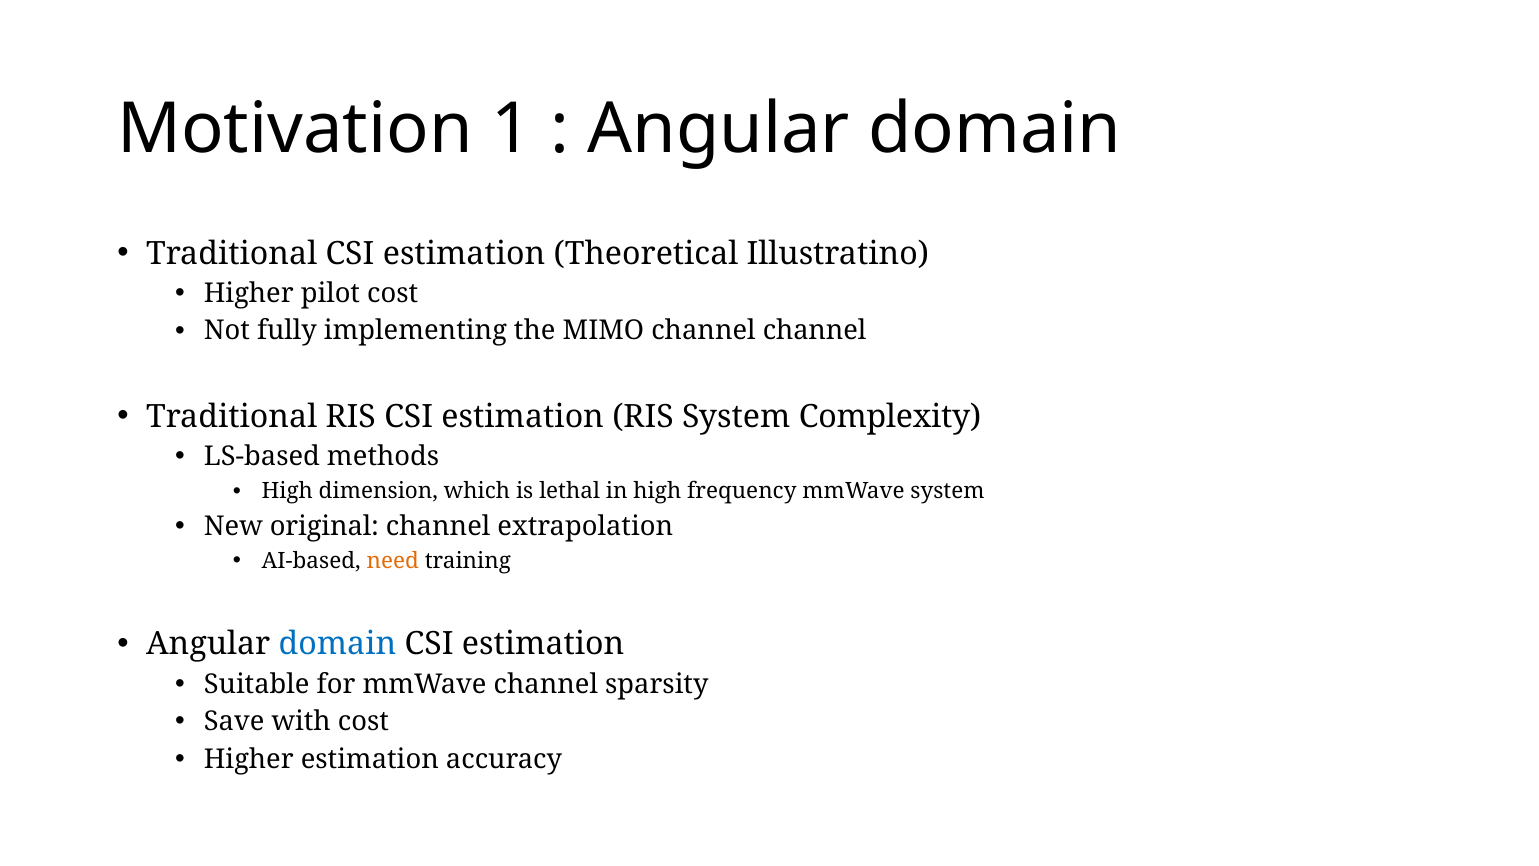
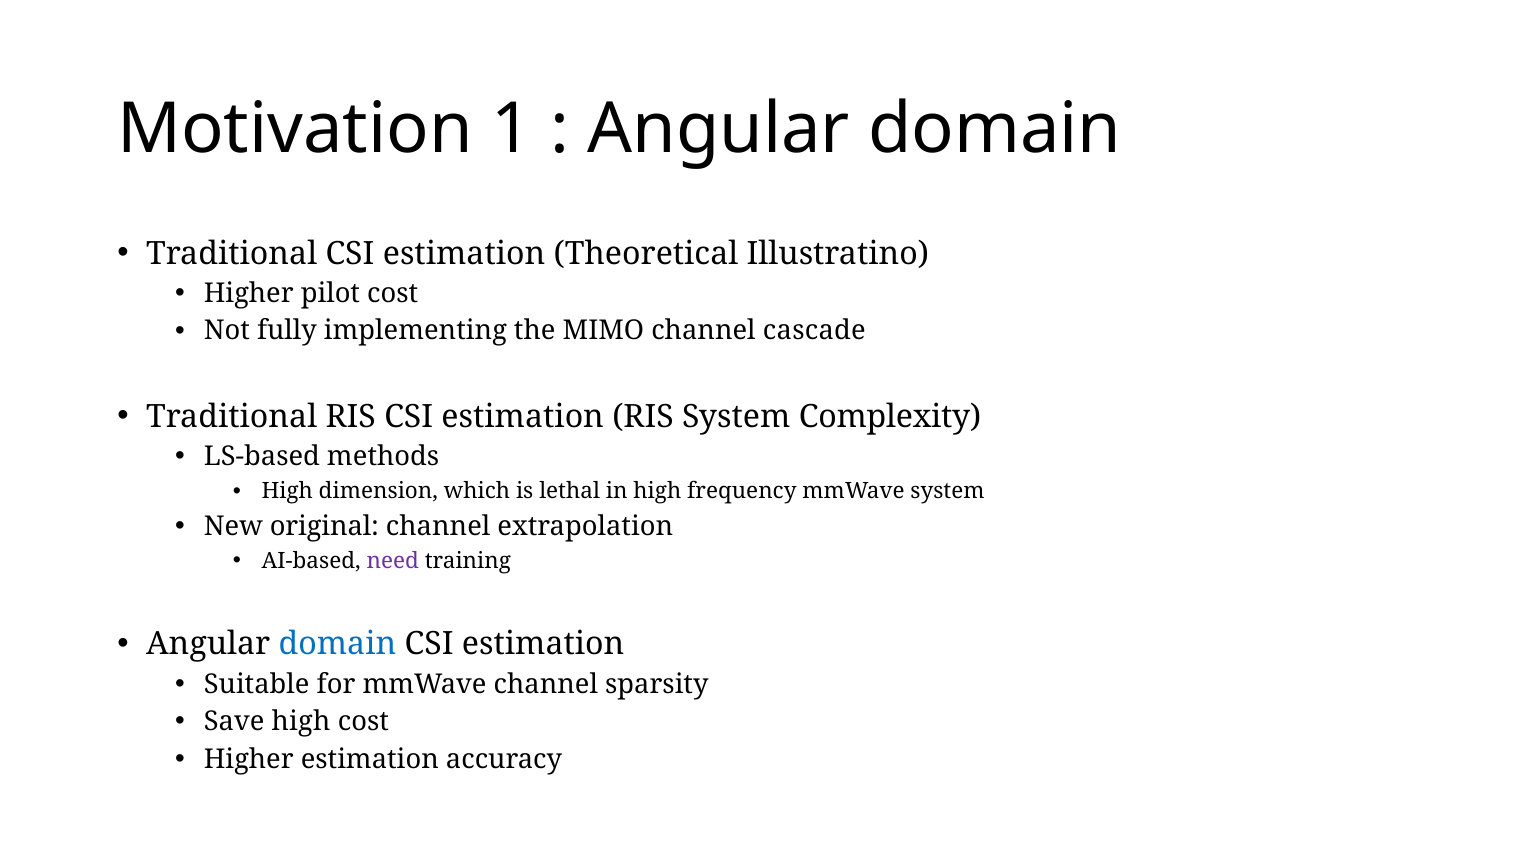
channel channel: channel -> cascade (814, 331)
need colour: orange -> purple (393, 561)
Save with: with -> high (301, 721)
